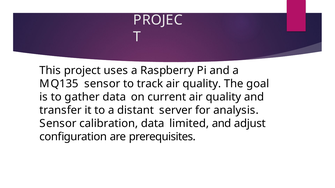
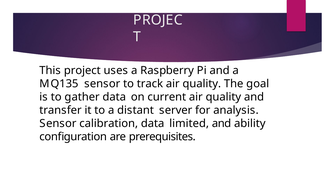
adjust: adjust -> ability (250, 124)
